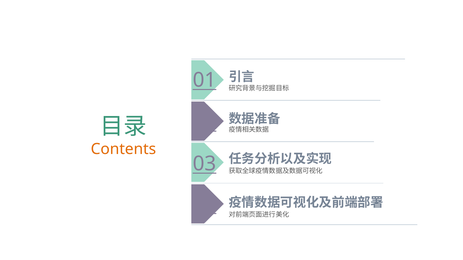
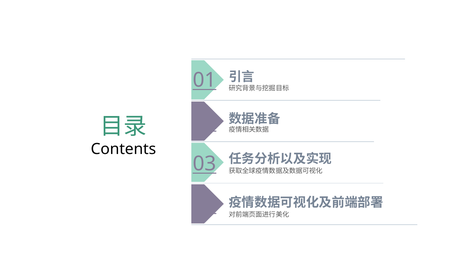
Contents colour: orange -> black (123, 149)
